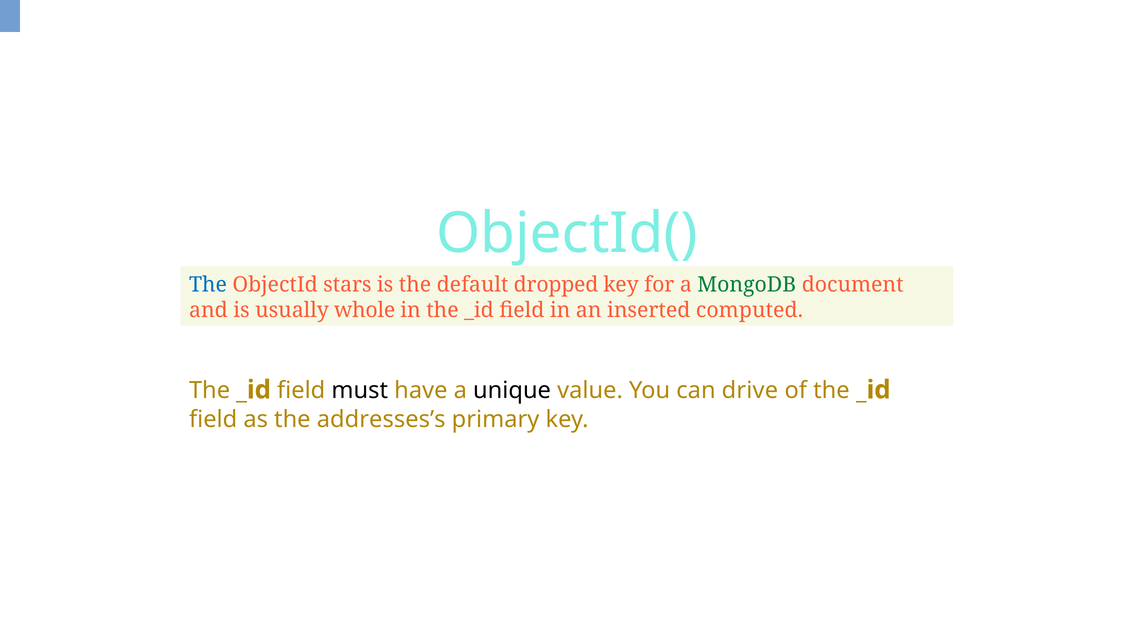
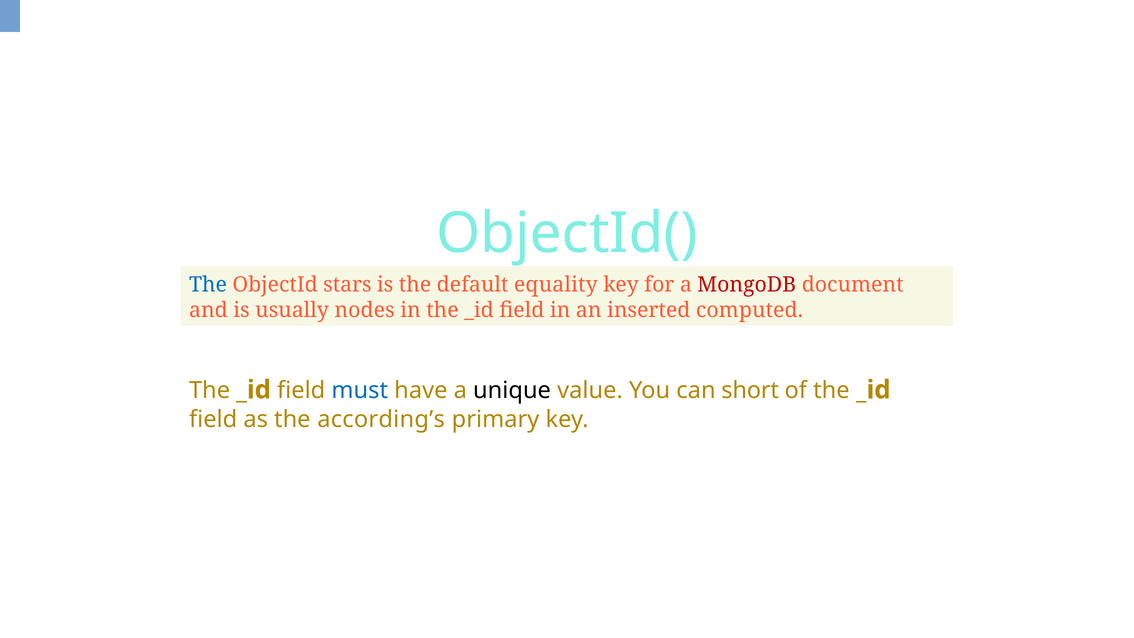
dropped: dropped -> equality (556, 285)
MongoDB colour: green -> red (747, 285)
whole: whole -> nodes (365, 310)
must colour: black -> blue (360, 391)
drive: drive -> short (750, 391)
addresses’s: addresses’s -> according’s (381, 419)
